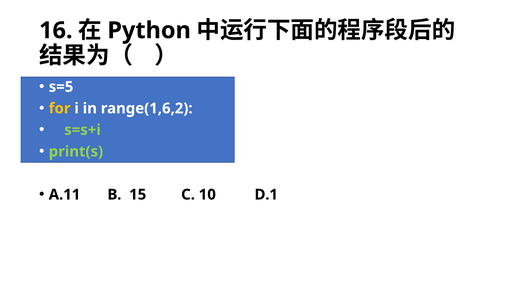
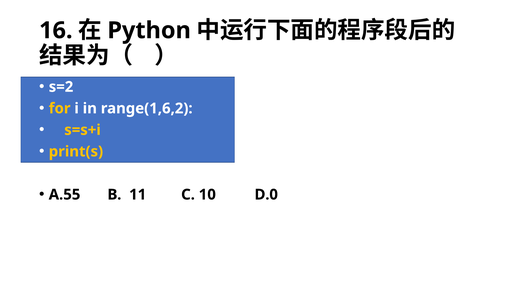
s=5: s=5 -> s=2 (61, 87)
s=s+i colour: light green -> yellow (83, 130)
print(s colour: light green -> yellow (76, 151)
A.11: A.11 -> A.55 (65, 194)
15: 15 -> 11 (138, 194)
D.1: D.1 -> D.0 (266, 194)
